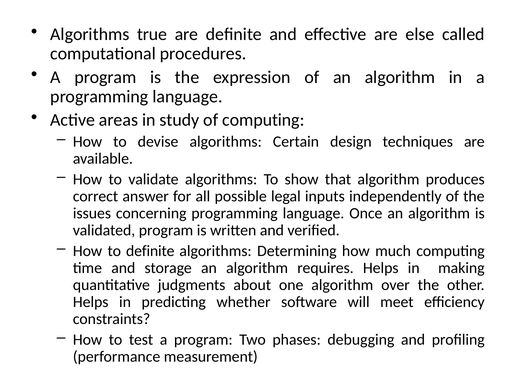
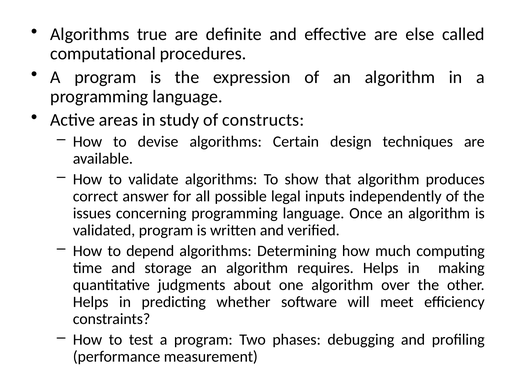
of computing: computing -> constructs (263, 120)
to definite: definite -> depend (150, 251)
